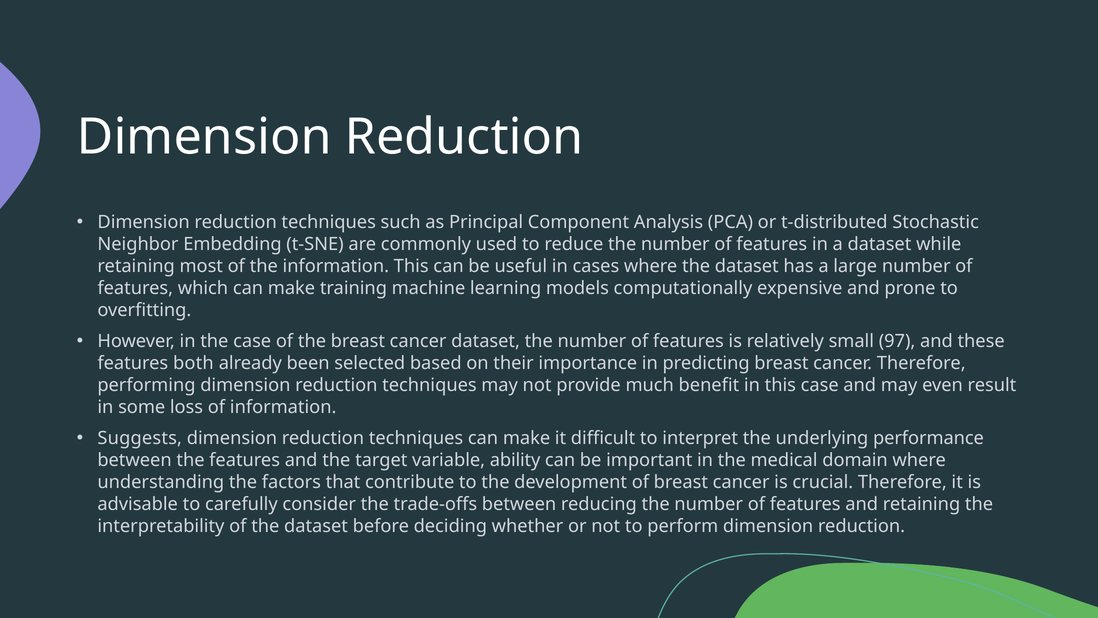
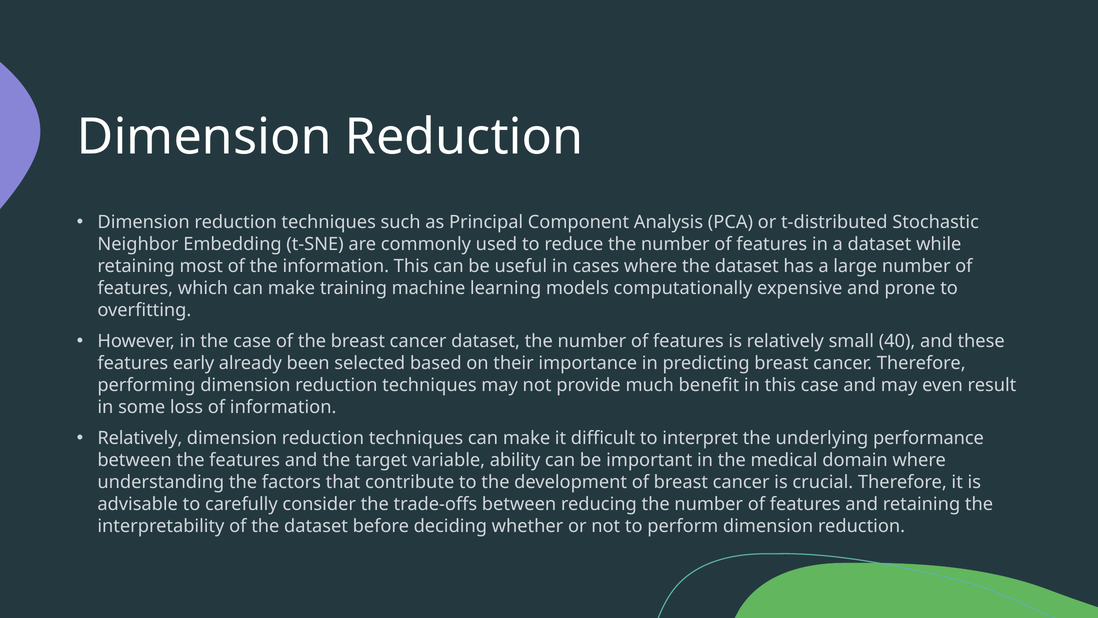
97: 97 -> 40 (897, 341)
both: both -> early (194, 363)
Suggests: Suggests -> Relatively (140, 438)
